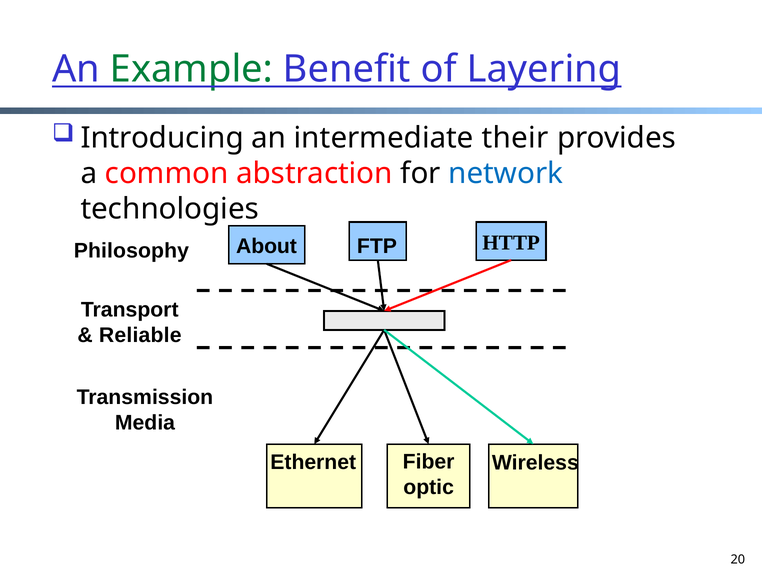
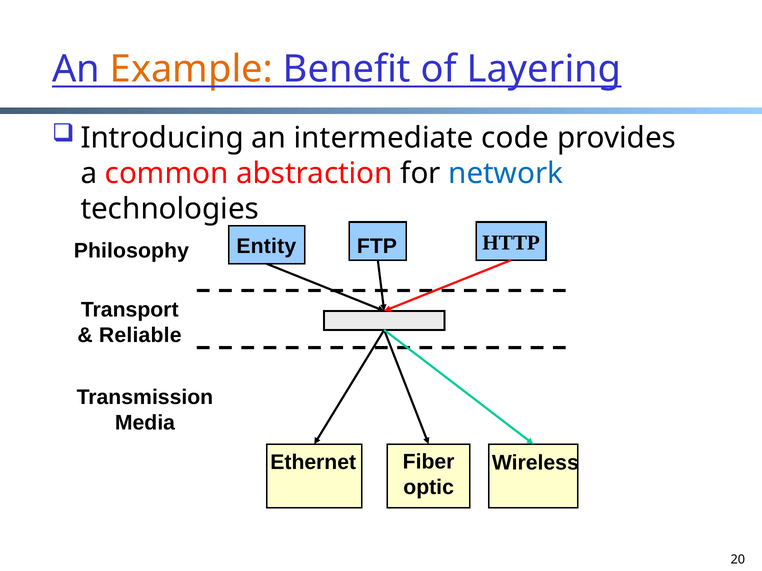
Example colour: green -> orange (191, 69)
their: their -> code (515, 138)
About: About -> Entity (266, 247)
